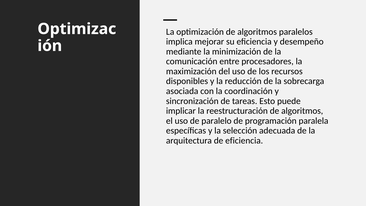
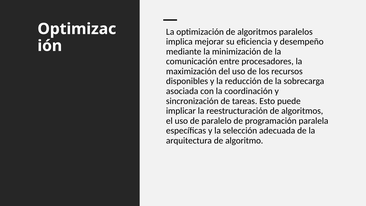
de eficiencia: eficiencia -> algoritmo (244, 140)
